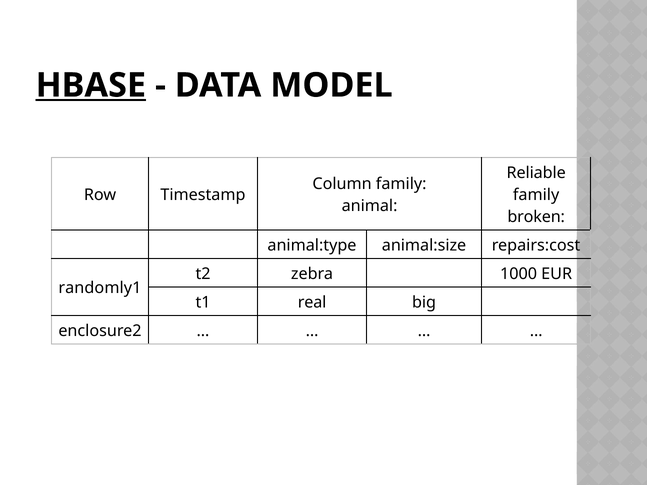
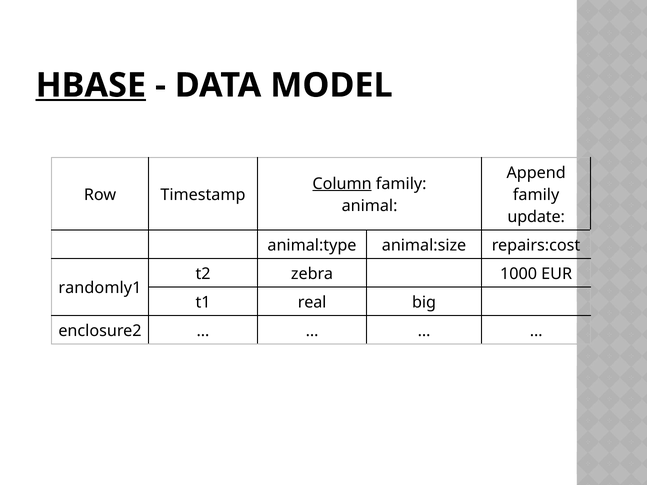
Reliable: Reliable -> Append (536, 173)
Column underline: none -> present (342, 184)
broken: broken -> update (536, 217)
